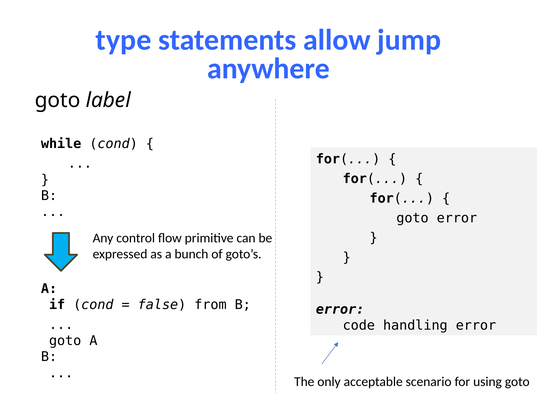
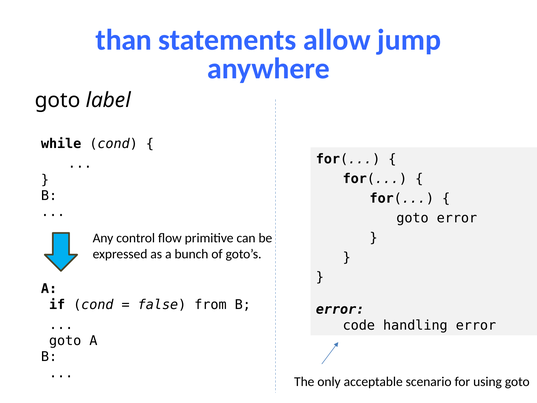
type: type -> than (124, 40)
